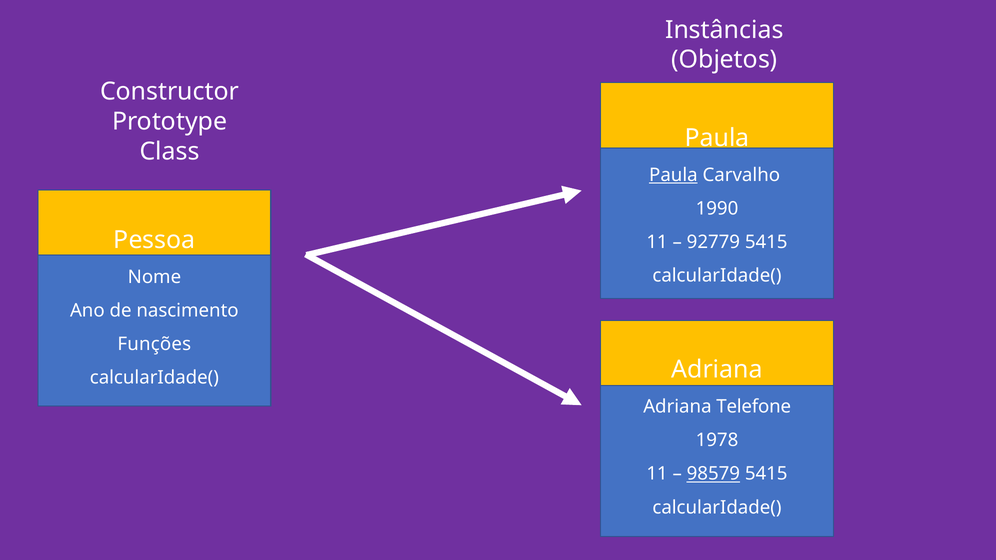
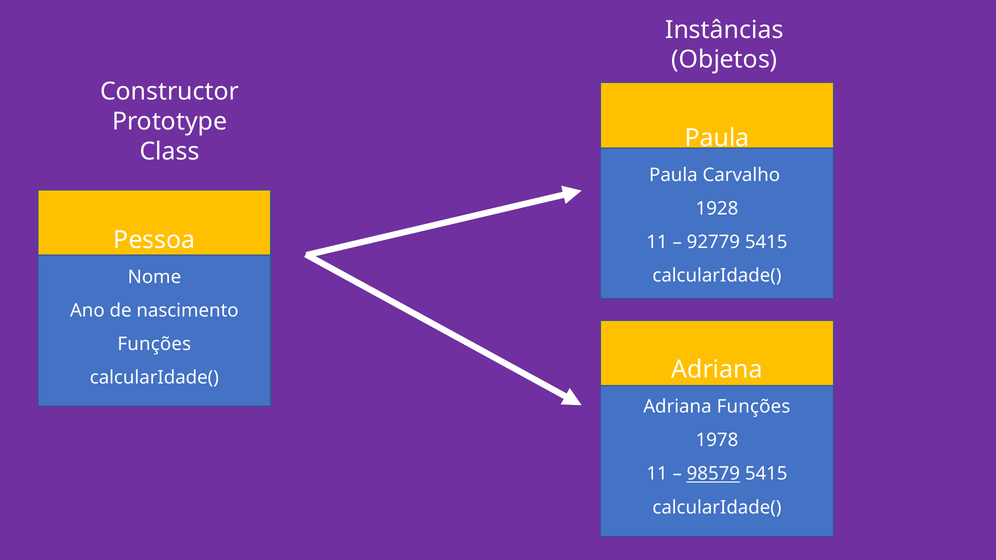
Paula underline: present -> none (673, 175)
1990: 1990 -> 1928 (717, 209)
Adriana Telefone: Telefone -> Funções (754, 407)
